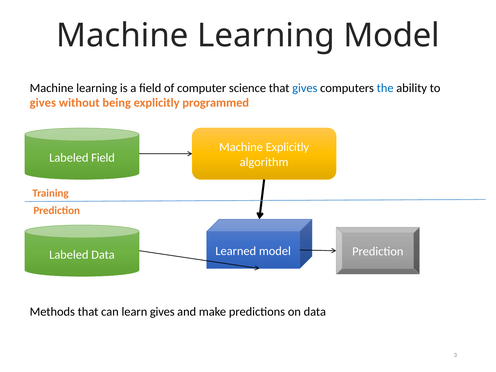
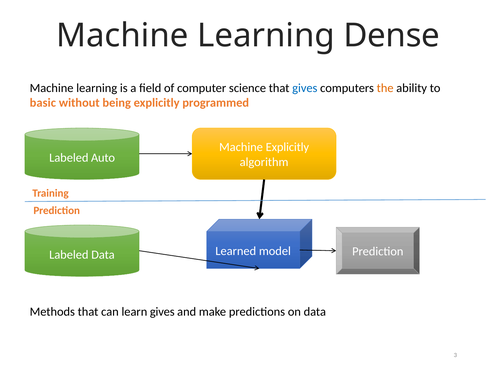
Learning Model: Model -> Dense (392, 35)
the colour: blue -> orange (385, 88)
gives: gives -> basic (43, 103)
Labeled Field: Field -> Auto (103, 158)
